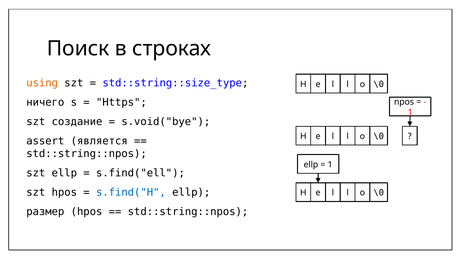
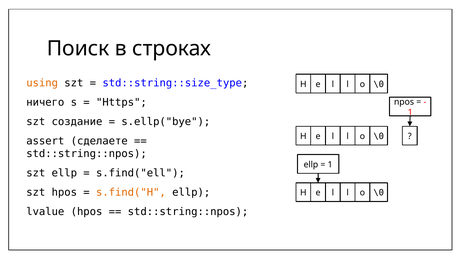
s.void("bye: s.void("bye -> s.ellp("bye (166, 122)
является: является -> сделаете (99, 141)
s.find("H colour: blue -> orange (131, 193)
размер: размер -> lvalue (45, 212)
